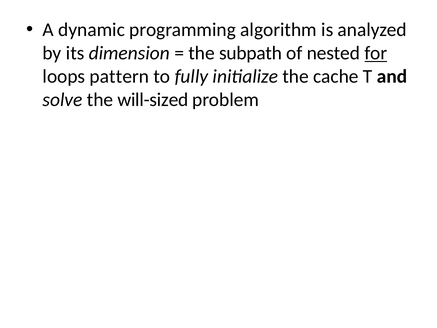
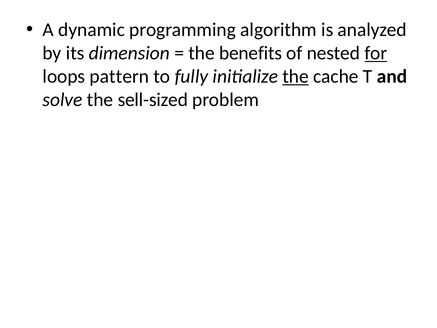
subpath: subpath -> benefits (251, 53)
the underline: none -> present (296, 76)
will-sized: will-sized -> sell-sized (153, 100)
